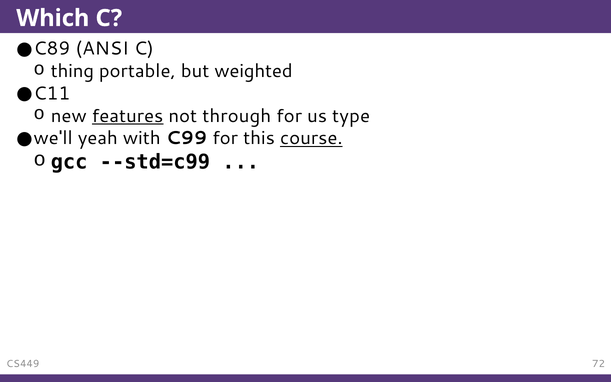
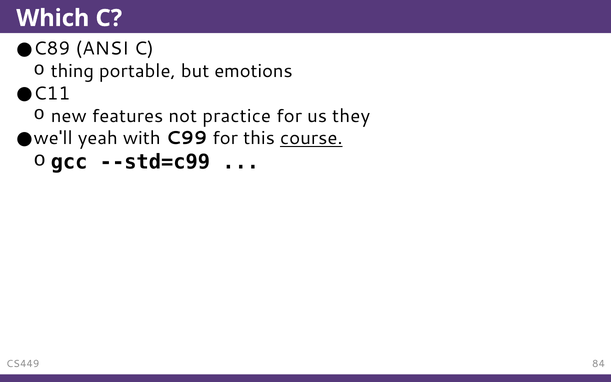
weighted: weighted -> emotions (253, 71)
features underline: present -> none (128, 116)
through: through -> practice (237, 116)
type: type -> they (351, 116)
72: 72 -> 84 (599, 364)
